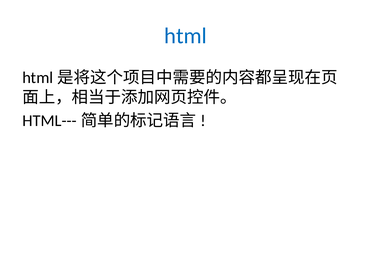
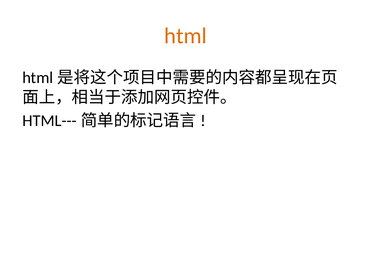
html colour: blue -> orange (185, 36)
